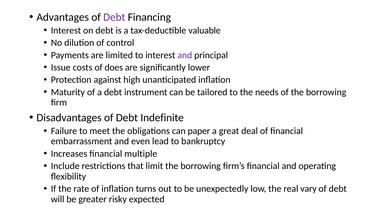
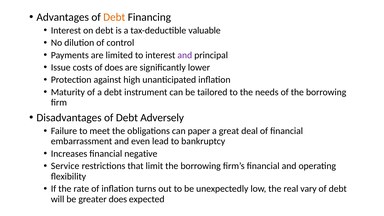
Debt colour: purple -> orange (114, 17)
Indefinite: Indefinite -> Adversely (162, 118)
multiple: multiple -> negative (141, 154)
Include: Include -> Service (65, 166)
greater risky: risky -> does (118, 199)
